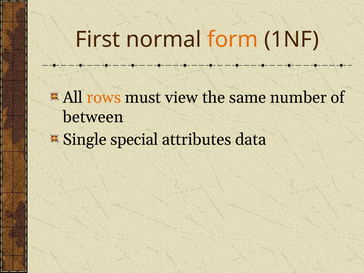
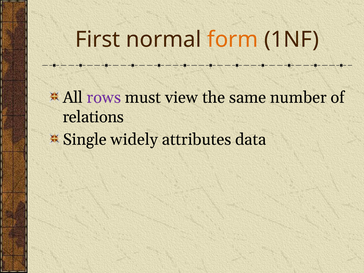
rows colour: orange -> purple (104, 98)
between: between -> relations (93, 117)
special: special -> widely (134, 140)
